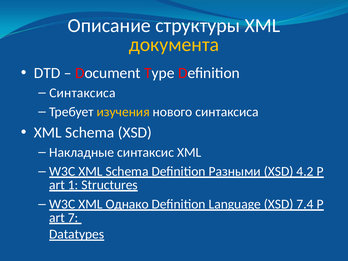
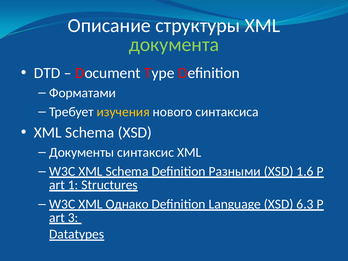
документа colour: yellow -> light green (174, 45)
Синтаксиса: Синтаксиса -> Форматами (83, 93)
Накладные: Накладные -> Документы (82, 152)
4.2: 4.2 -> 1.6 (305, 171)
7.4: 7.4 -> 6.3 (305, 204)
7: 7 -> 3 (73, 218)
